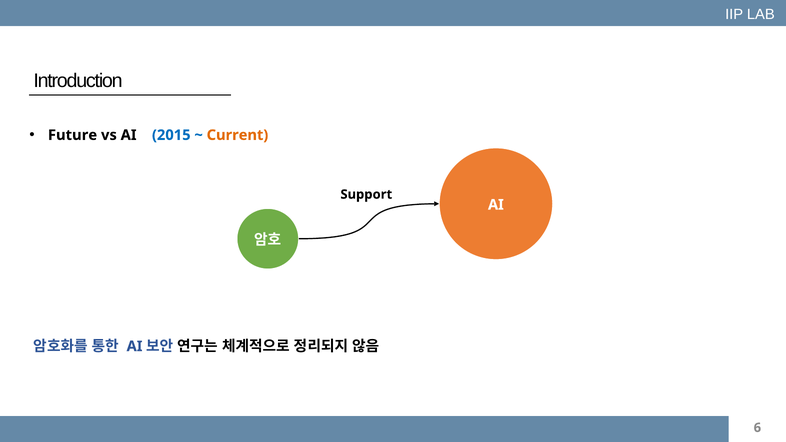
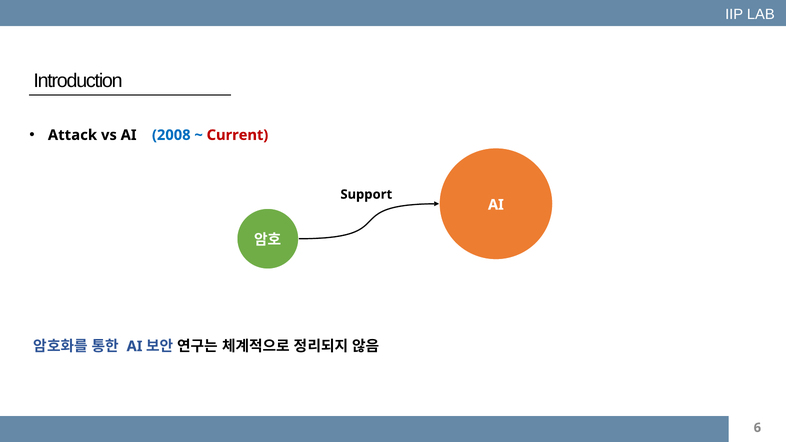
Future: Future -> Attack (72, 135)
2015: 2015 -> 2008 (171, 135)
Current colour: orange -> red (237, 135)
